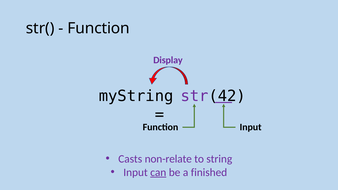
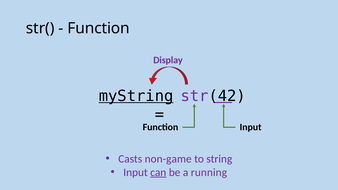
myString underline: none -> present (136, 96)
non-relate: non-relate -> non-game (168, 159)
finished: finished -> running (209, 172)
